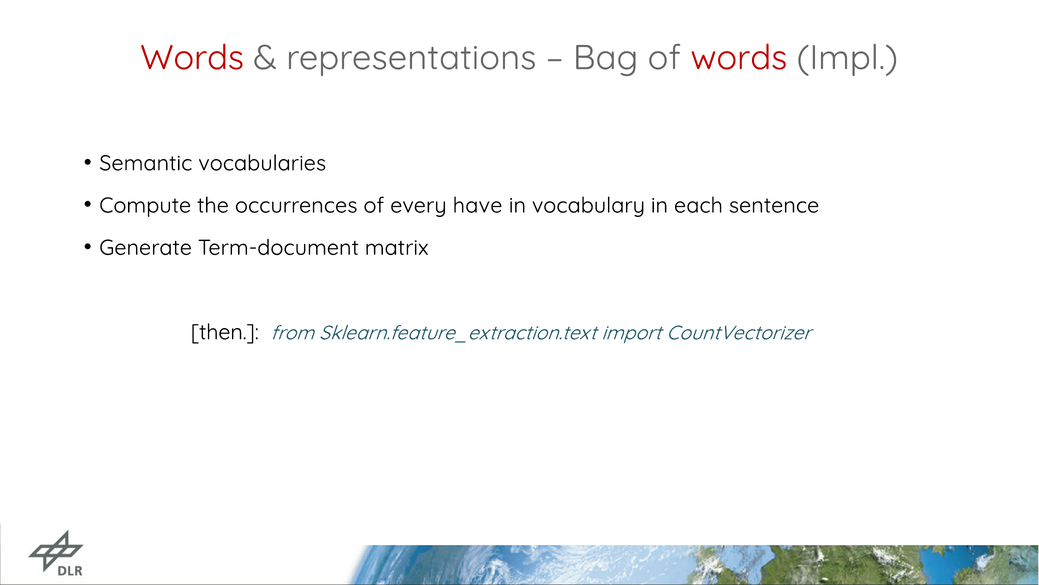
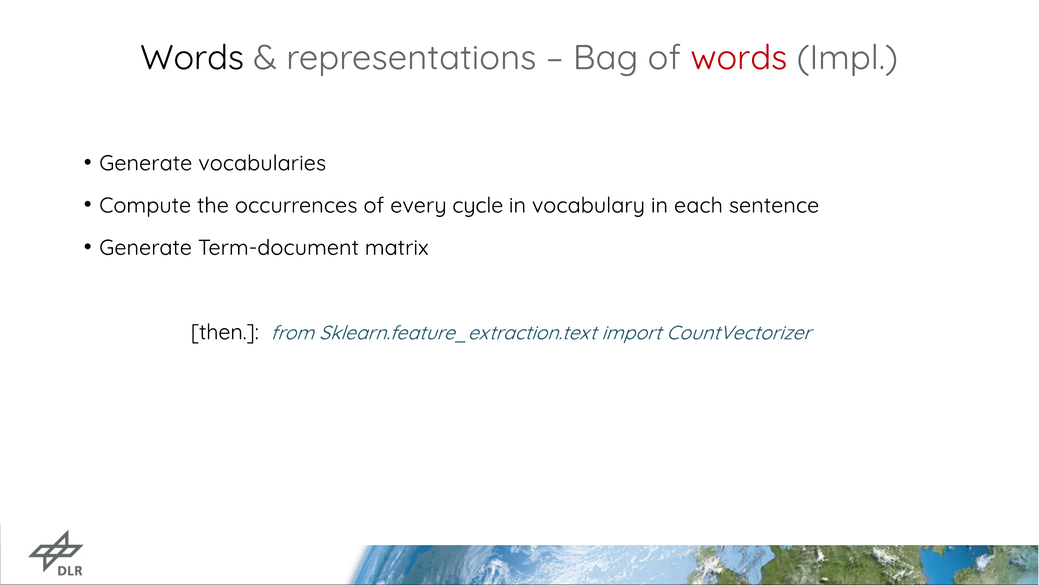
Words colour: red -> black (192, 58)
Semantic: Semantic -> Generate (146, 163)
have: have -> cycle (478, 205)
